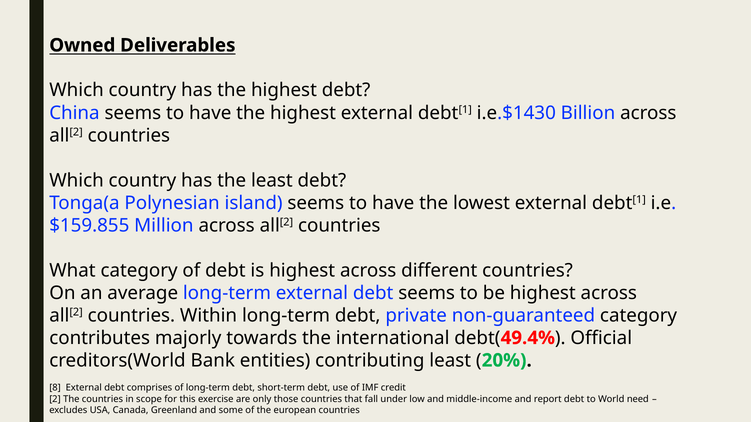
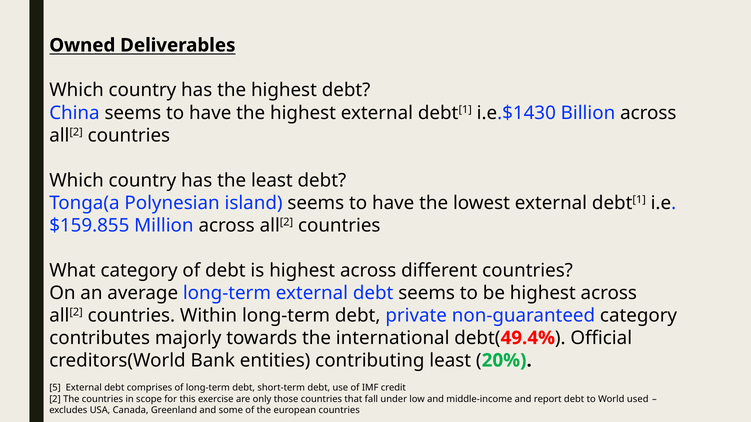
8: 8 -> 5 (55, 388)
need: need -> used (638, 400)
